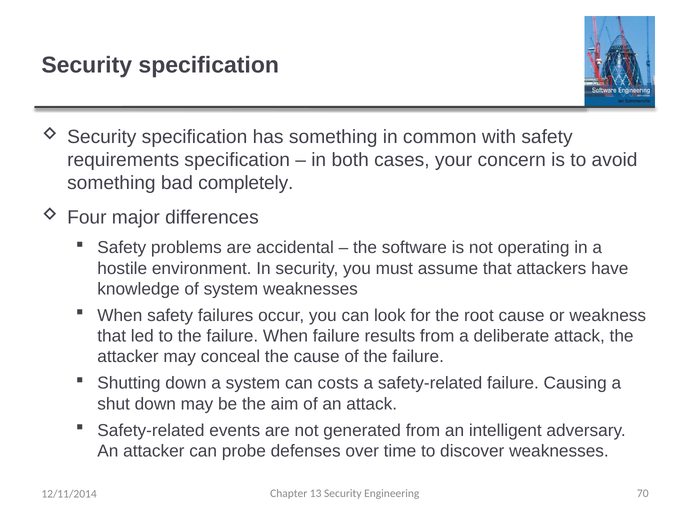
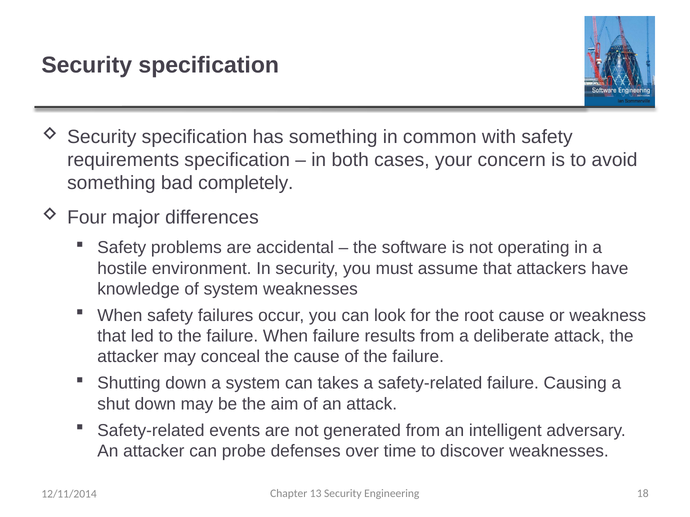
costs: costs -> takes (338, 384)
70: 70 -> 18 (643, 494)
